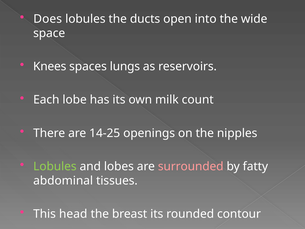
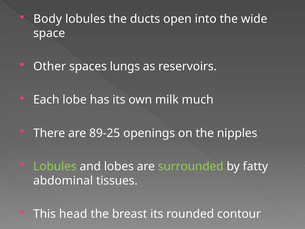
Does: Does -> Body (48, 19)
Knees: Knees -> Other (50, 66)
count: count -> much (198, 100)
14-25: 14-25 -> 89-25 (105, 133)
surrounded colour: pink -> light green (191, 166)
